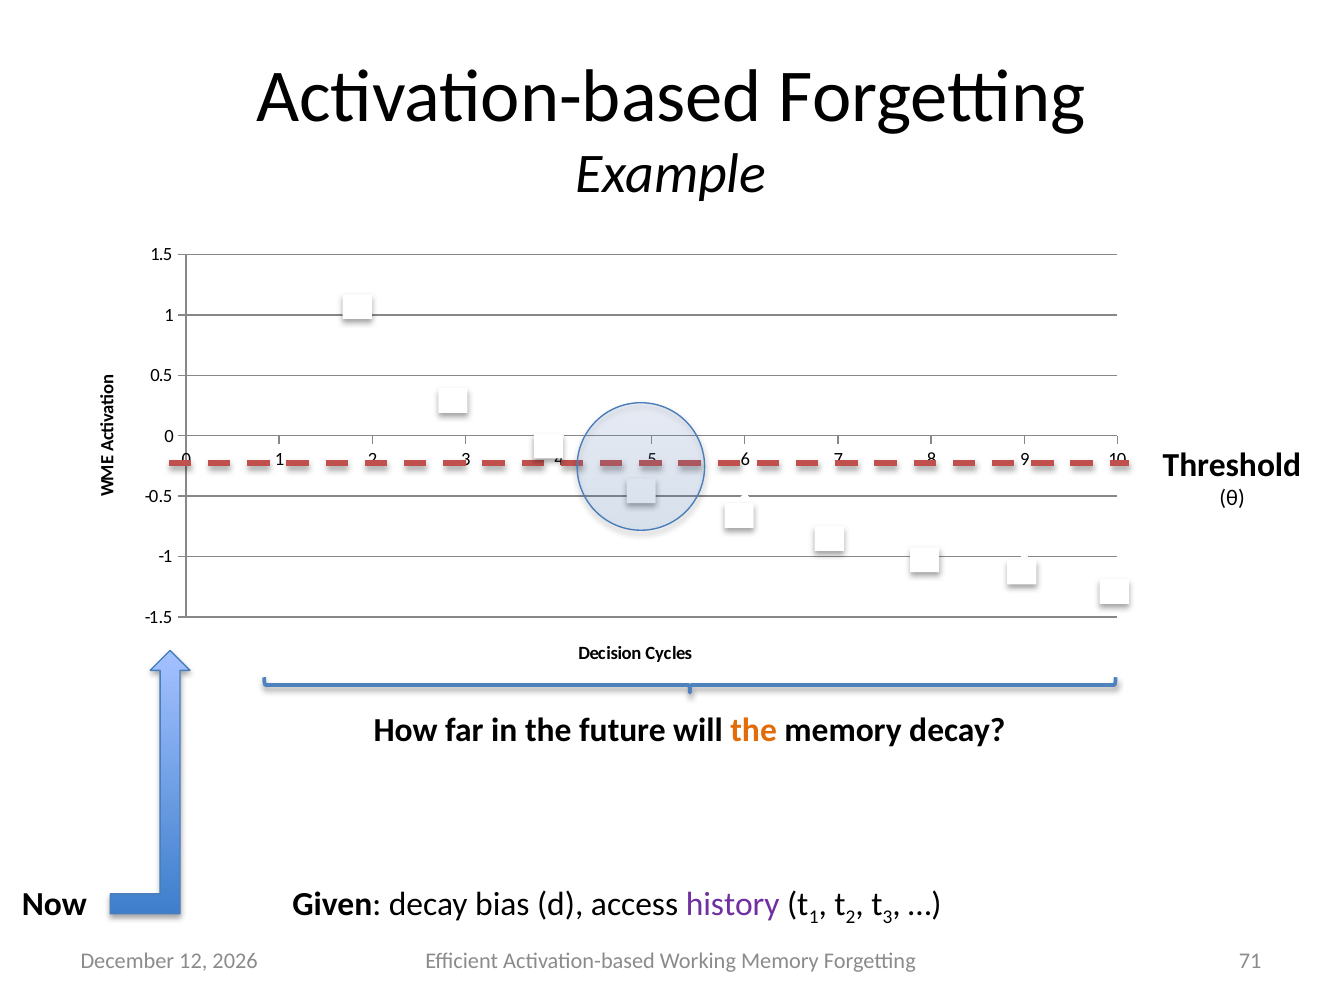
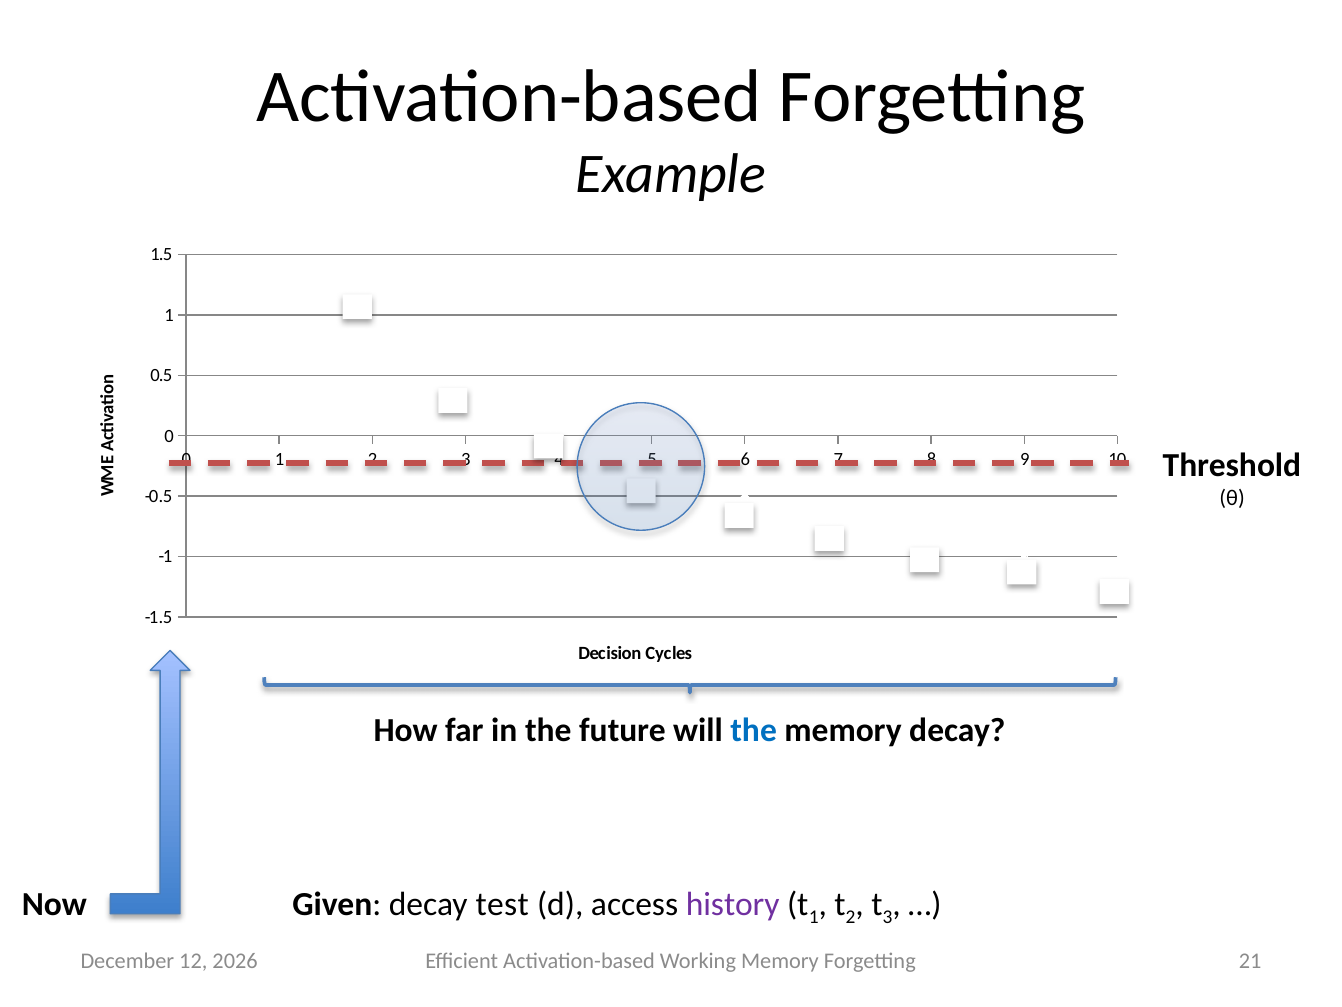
the colour: orange -> blue (754, 730)
bias: bias -> test (502, 904)
71: 71 -> 21 (1250, 961)
